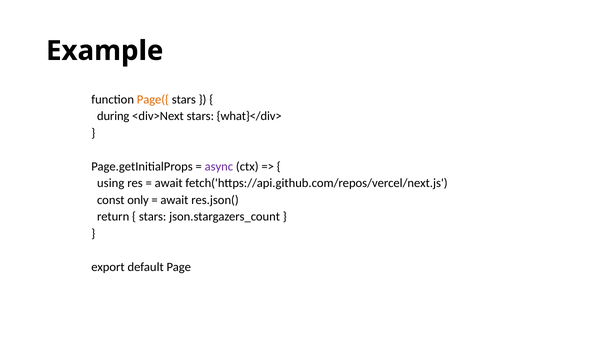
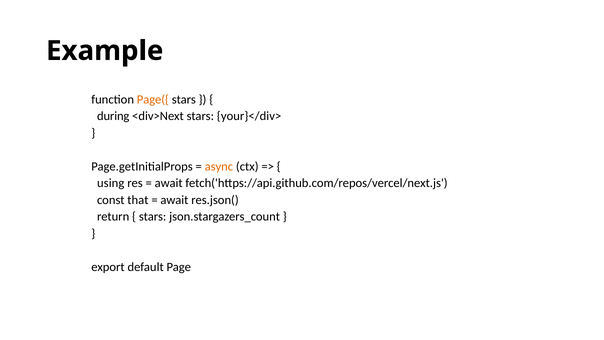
what}</div>: what}</div> -> your}</div> (249, 116)
async colour: purple -> orange (219, 166)
only: only -> that (138, 200)
